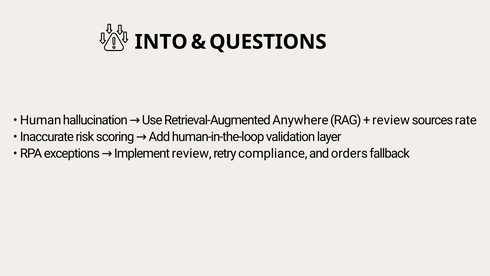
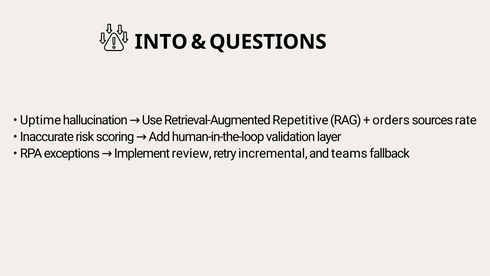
Human: Human -> Uptime (41, 120)
Anywhere: Anywhere -> Repetitive (300, 120)
review: review -> orders (391, 120)
compliance: compliance -> incremental (273, 153)
orders: orders -> teams (349, 153)
